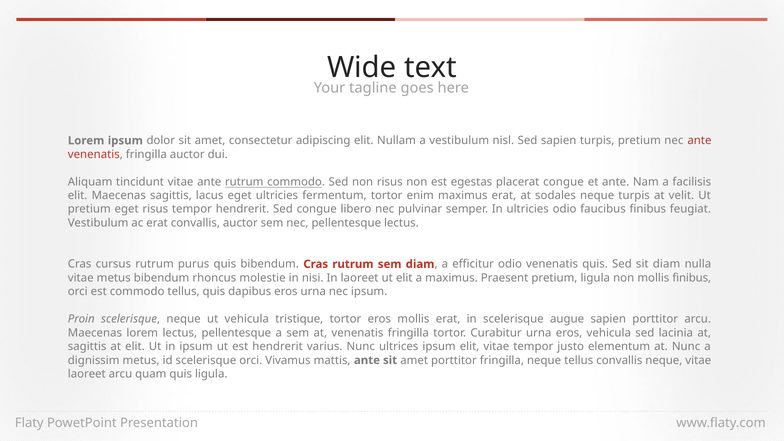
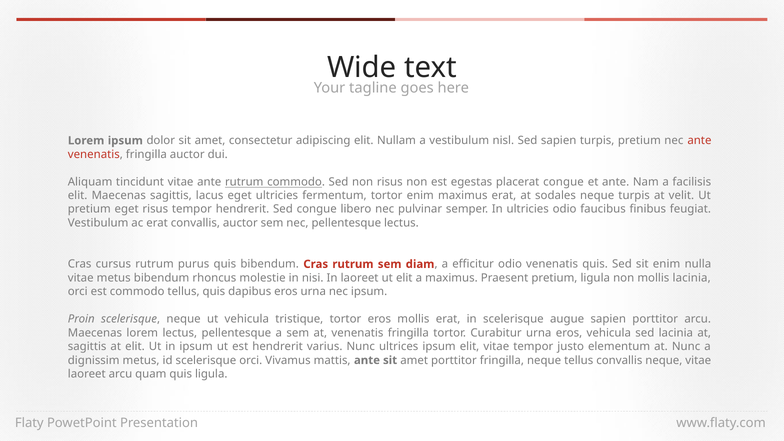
sit diam: diam -> enim (667, 264)
mollis finibus: finibus -> lacinia (692, 278)
